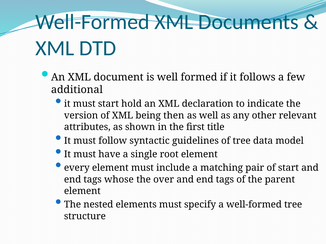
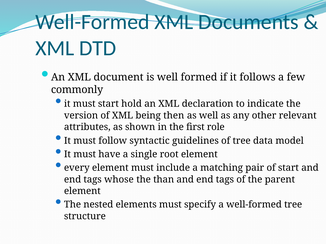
additional: additional -> commonly (77, 90)
title: title -> role (216, 127)
over: over -> than (164, 180)
